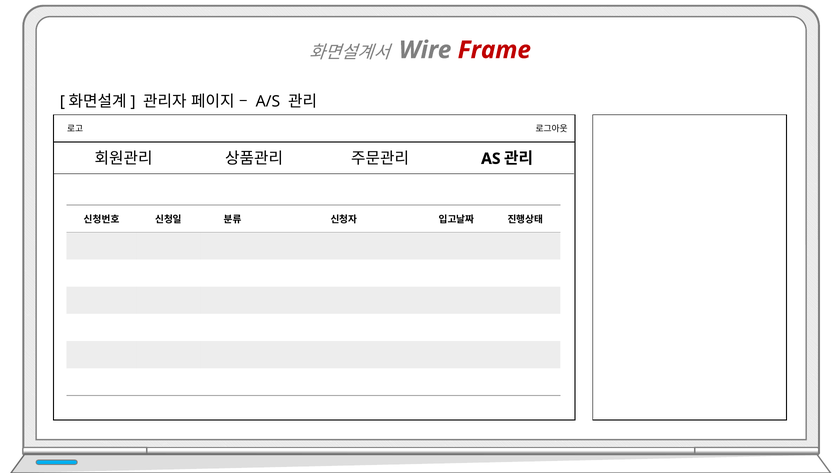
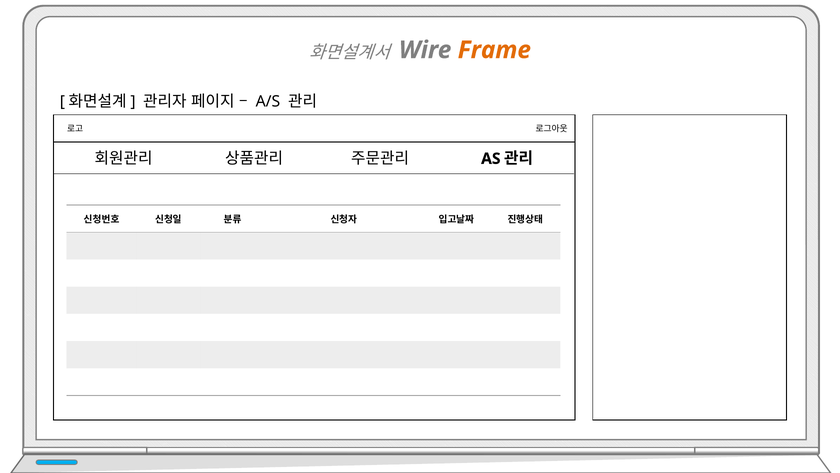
Frame colour: red -> orange (494, 50)
